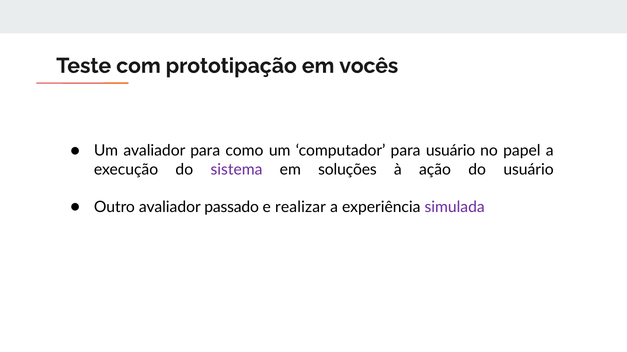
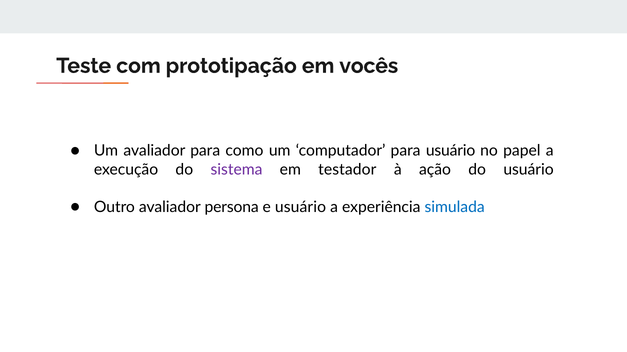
soluções: soluções -> testador (347, 170)
passado: passado -> persona (232, 207)
e realizar: realizar -> usuário (301, 207)
simulada colour: purple -> blue (455, 207)
